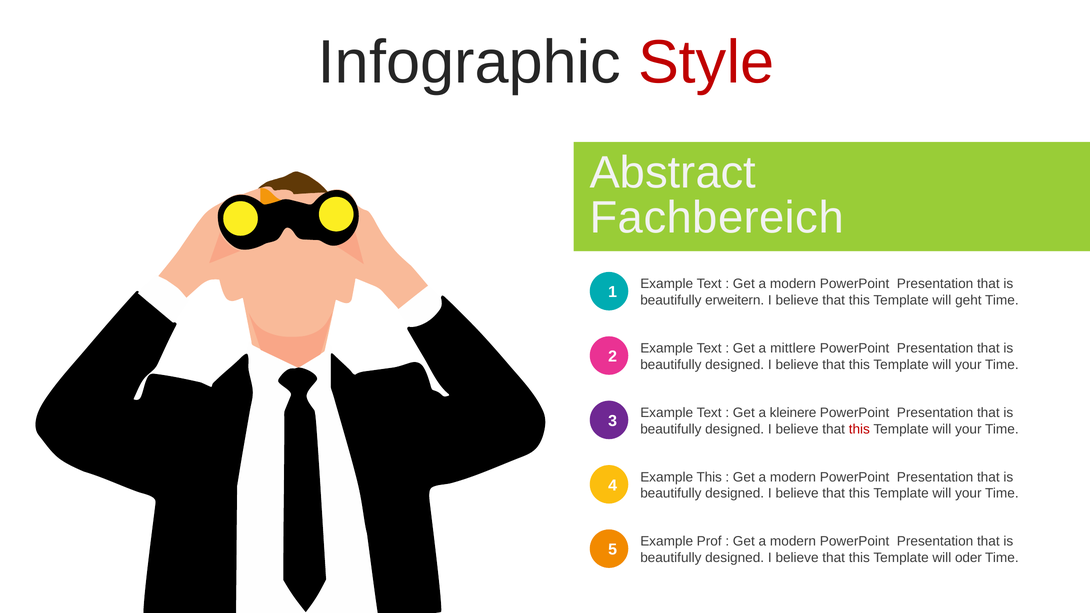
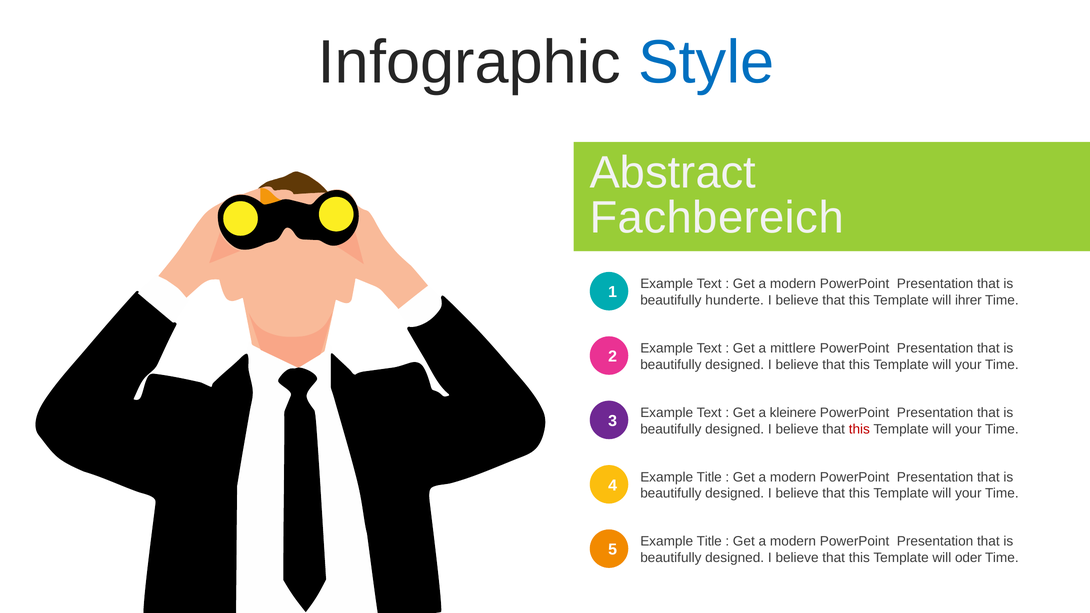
Style colour: red -> blue (706, 62)
erweitern: erweitern -> hunderte (735, 300)
geht: geht -> ihrer (968, 300)
This: This -> Title (709, 477)
Prof: Prof -> Title (709, 542)
